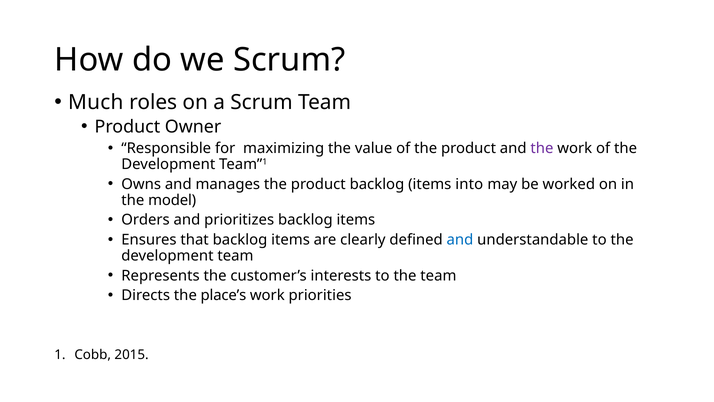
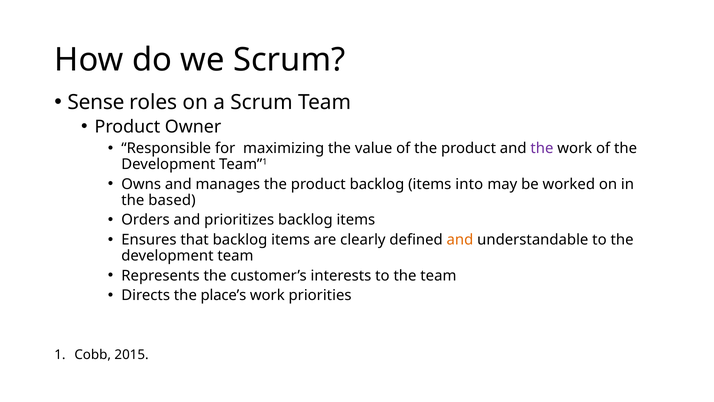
Much: Much -> Sense (96, 102)
model: model -> based (172, 200)
and colour: blue -> orange (460, 240)
